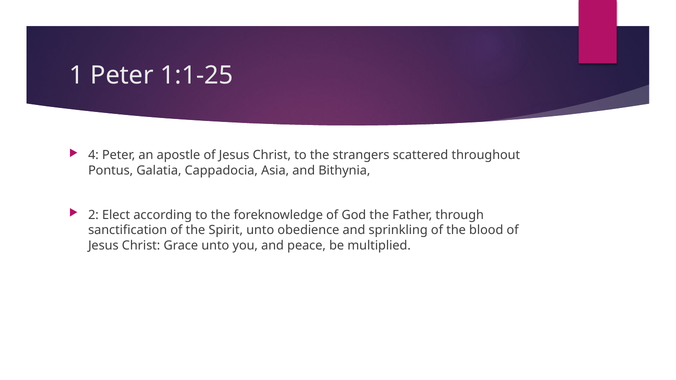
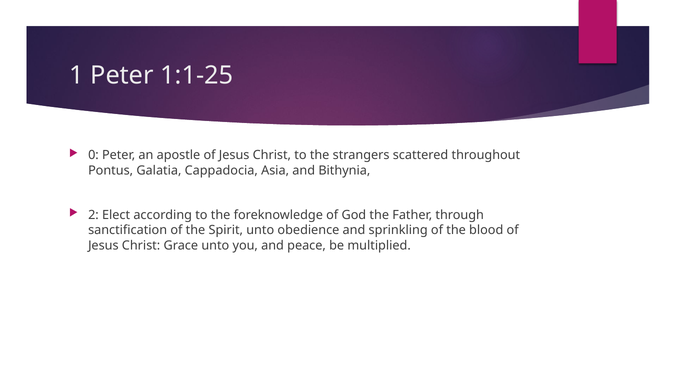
4: 4 -> 0 (93, 155)
